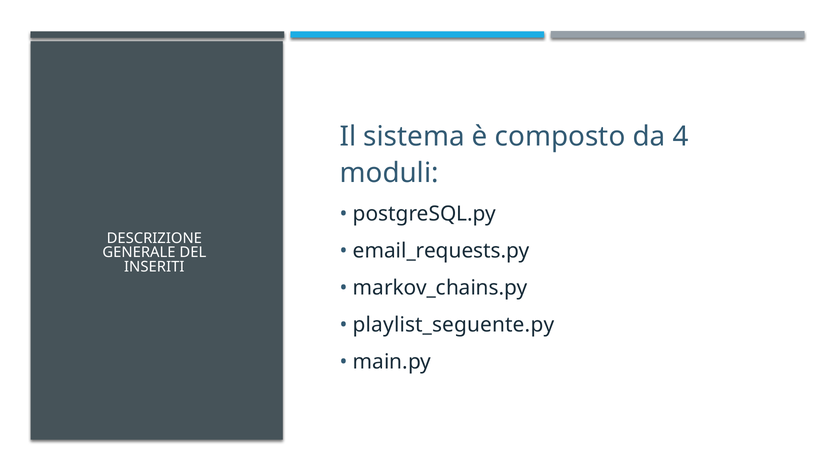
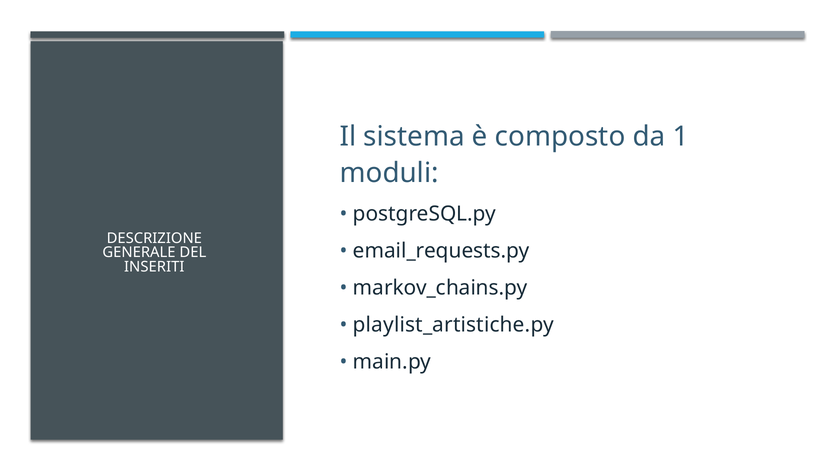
4: 4 -> 1 (681, 136)
playlist_seguente.py: playlist_seguente.py -> playlist_artistiche.py (454, 325)
